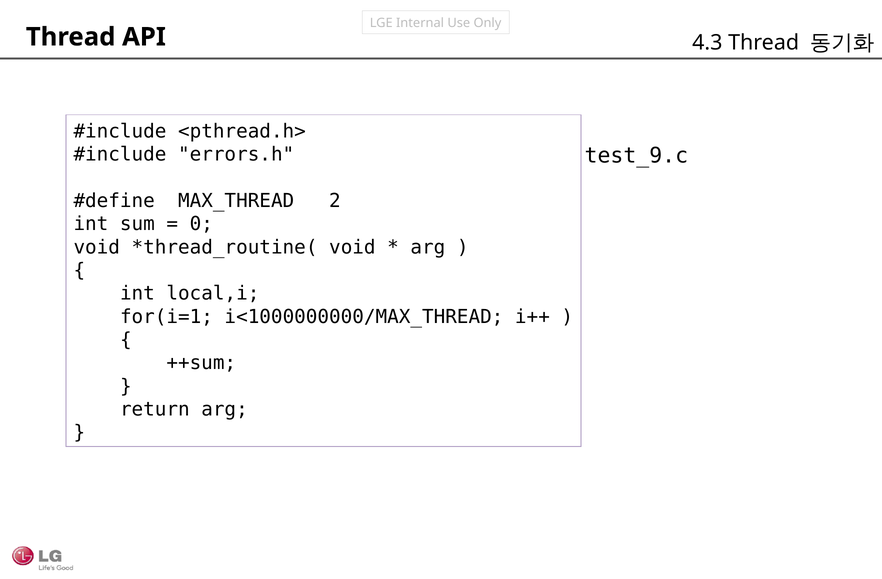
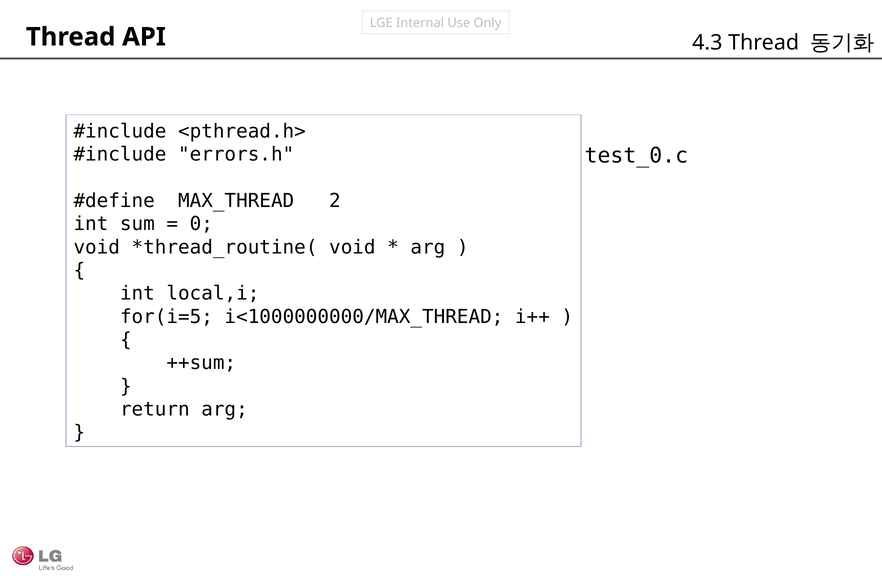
test_9.c: test_9.c -> test_0.c (636, 156)
for(i=1: for(i=1 -> for(i=5 (166, 317)
